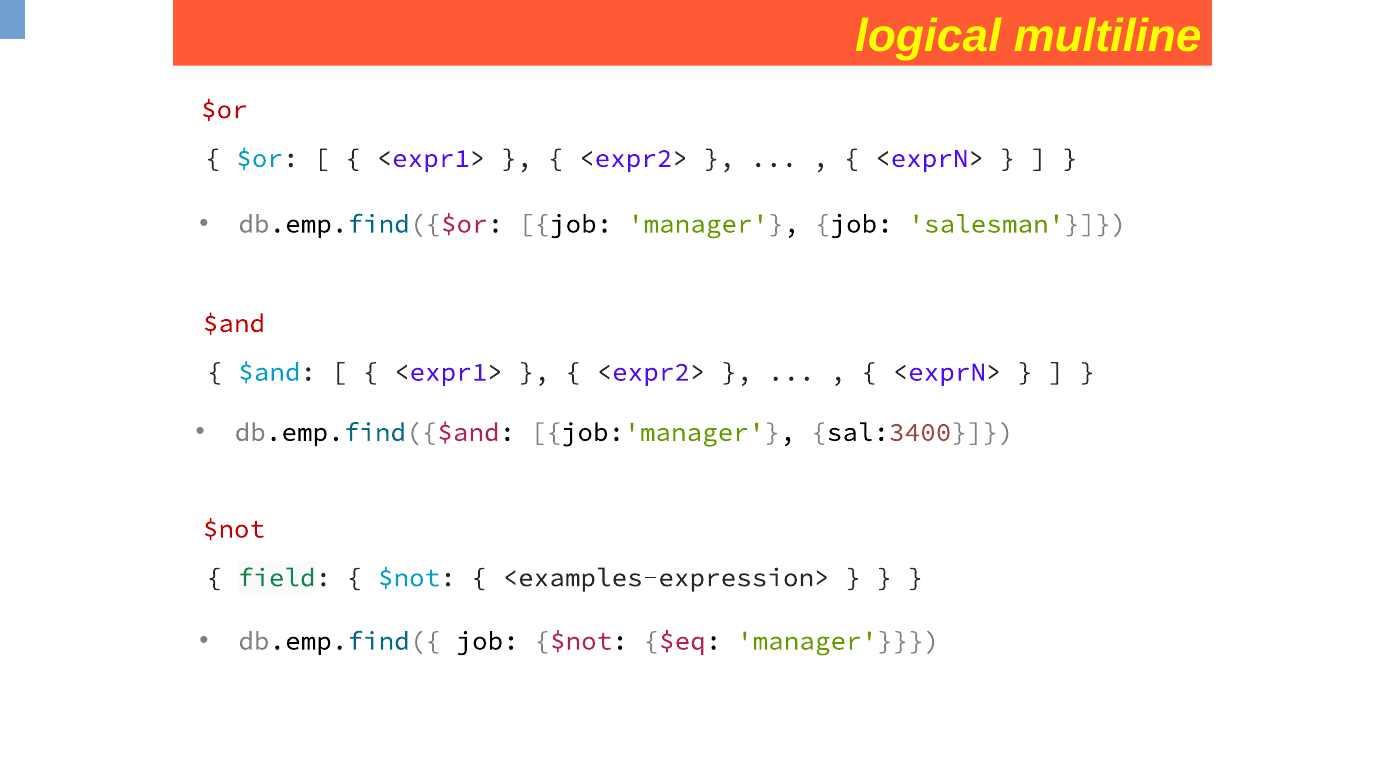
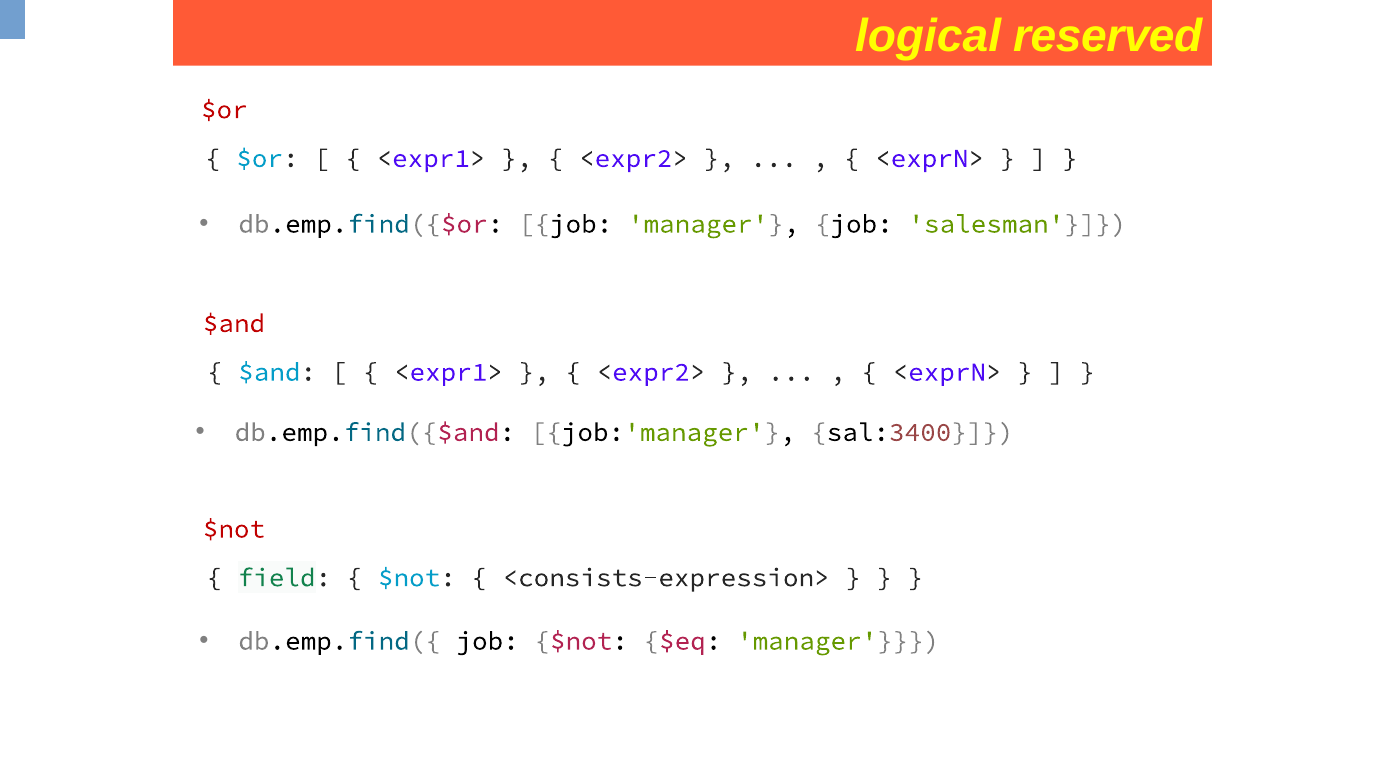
multiline: multiline -> reserved (1108, 36)
<examples-expression>: <examples-expression> -> <consists-expression> (666, 578)
